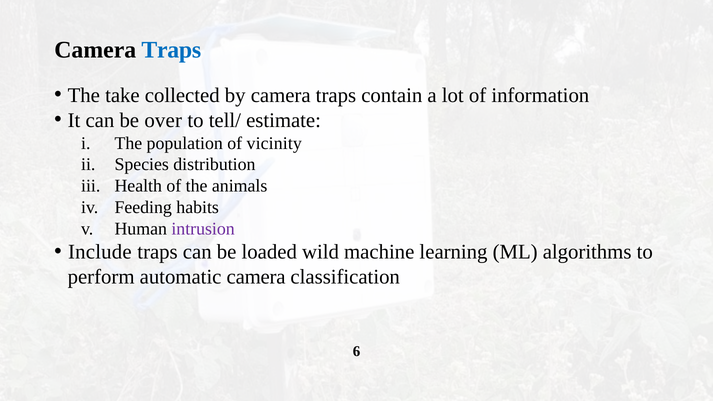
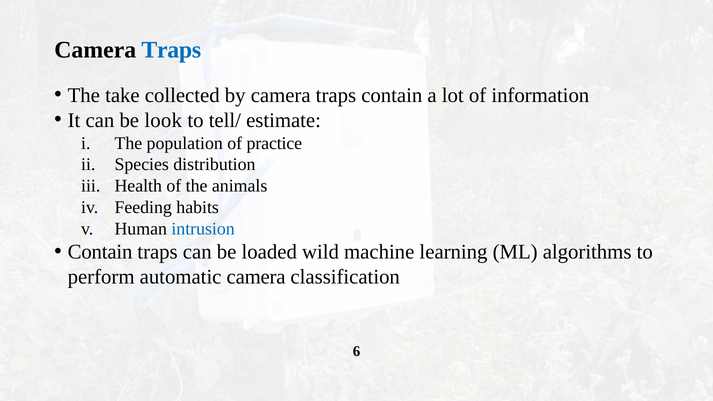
over: over -> look (163, 120)
vicinity: vicinity -> practice (274, 143)
intrusion colour: purple -> blue (203, 229)
Include: Include -> Contain (100, 252)
